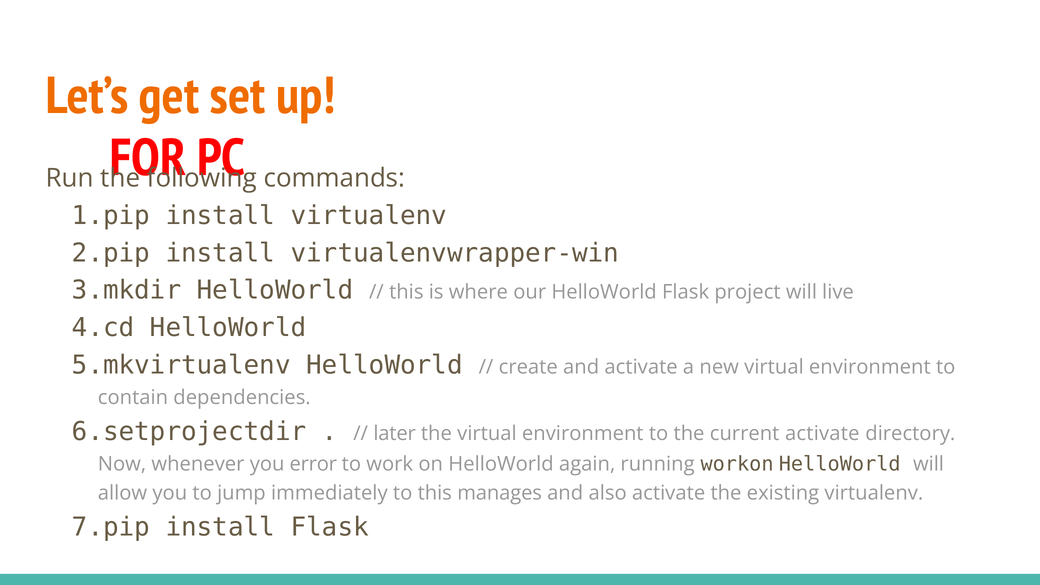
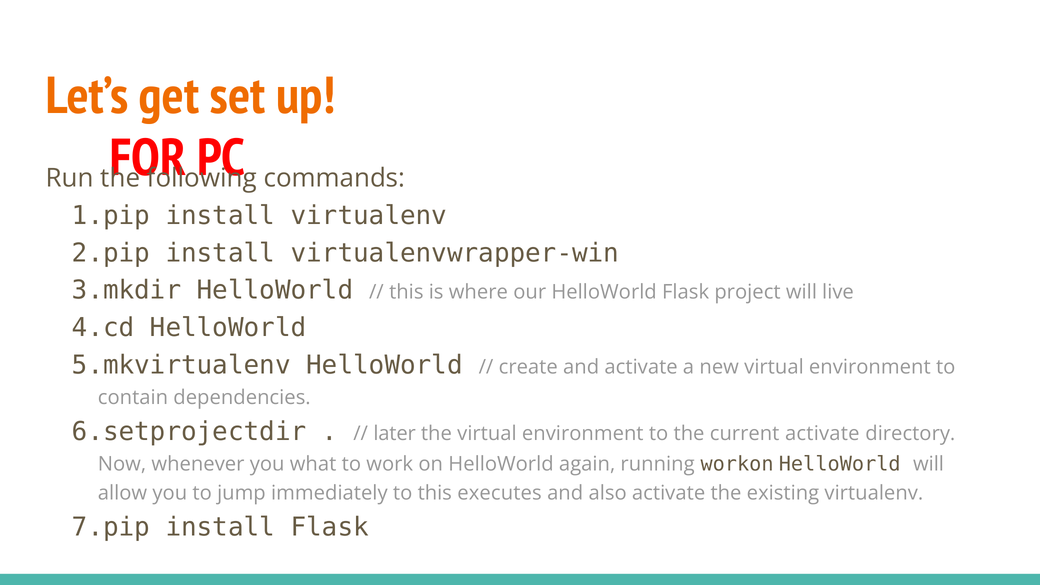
error: error -> what (313, 464)
manages: manages -> executes (500, 493)
